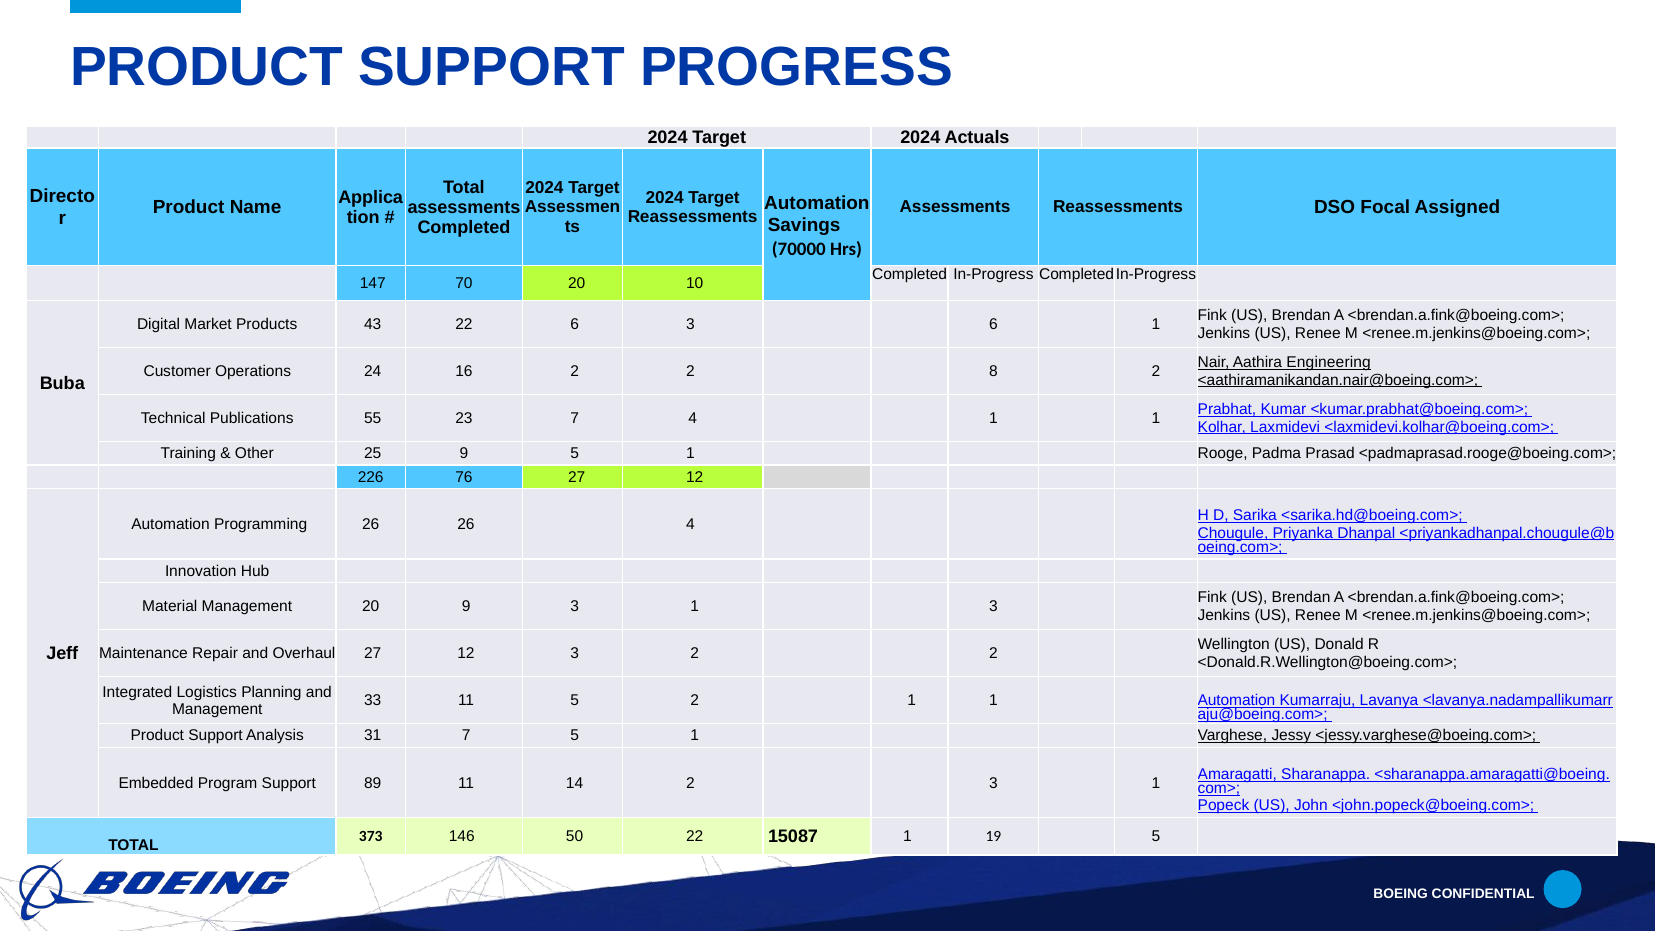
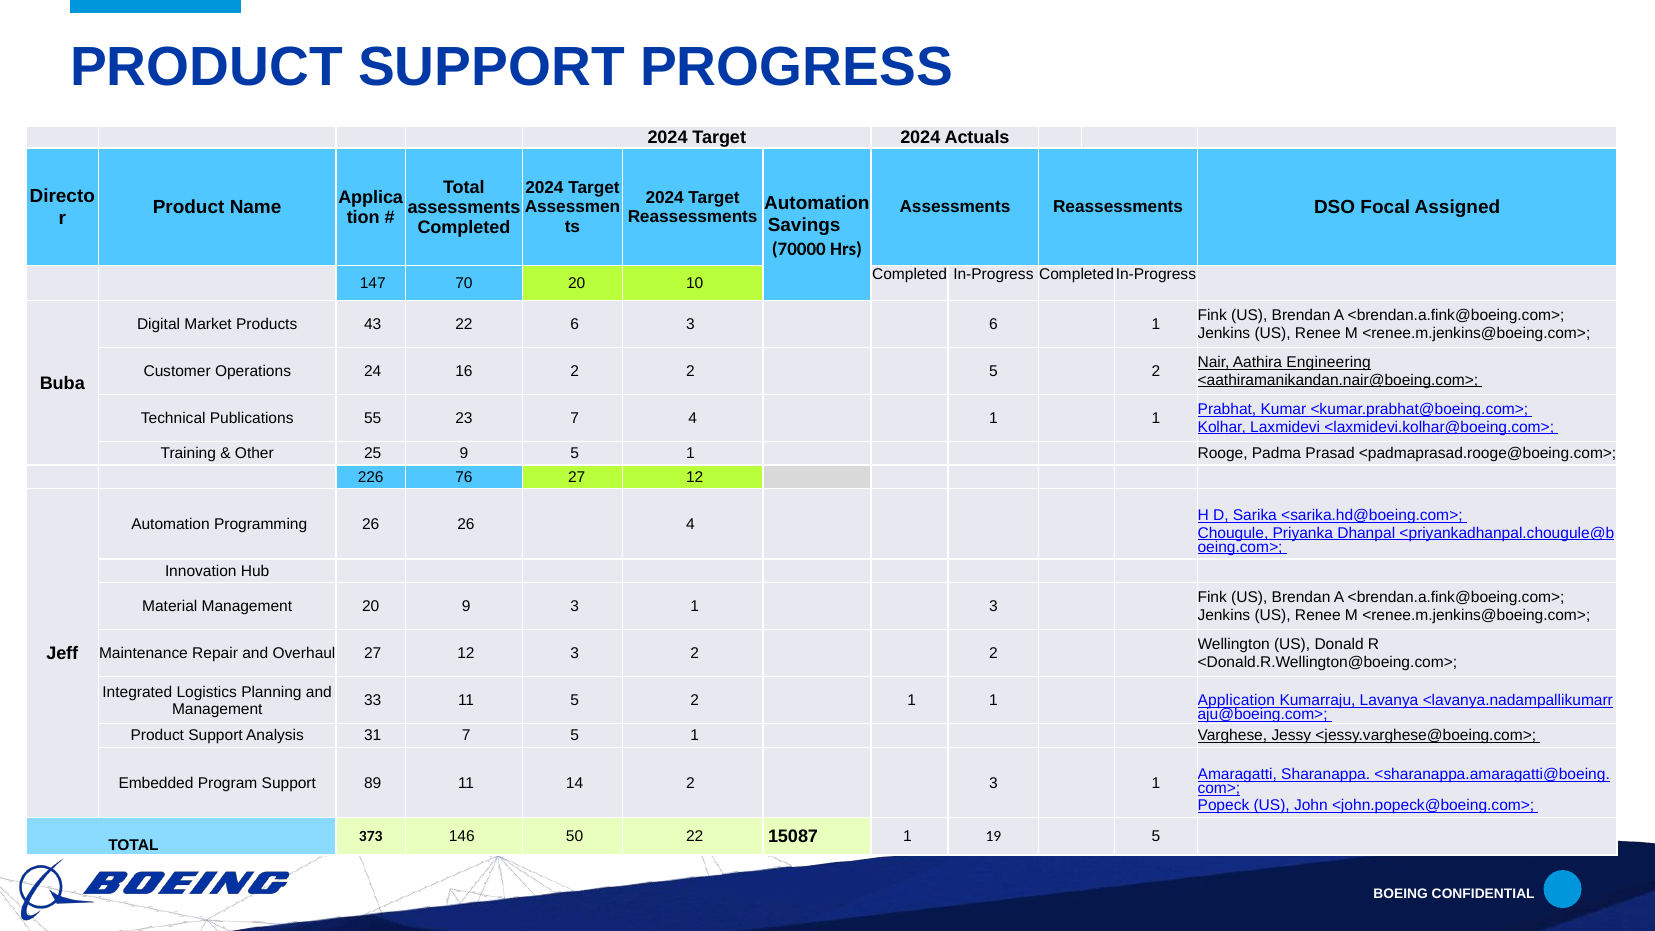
2 8: 8 -> 5 (993, 371)
1 Automation: Automation -> Application (1236, 701)
